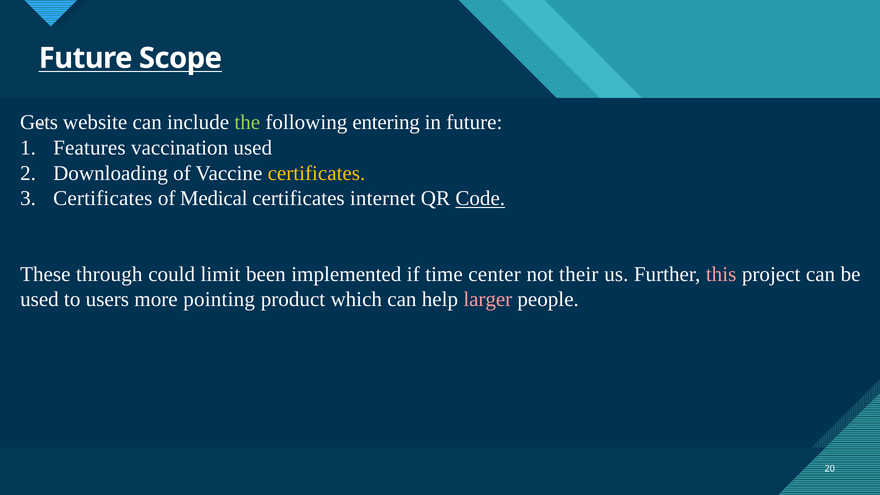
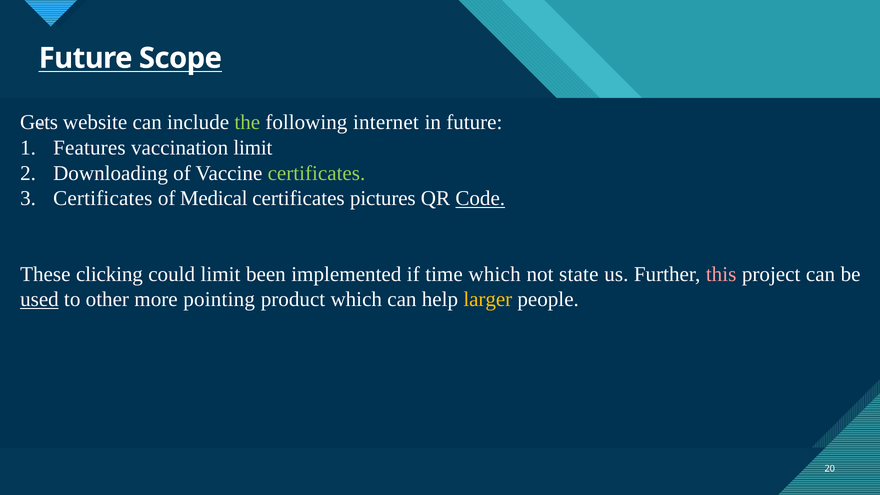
entering: entering -> internet (386, 122)
vaccination used: used -> limit (253, 148)
certificates colour: yellow -> light green (316, 173)
internet: internet -> pictures (383, 198)
through: through -> clicking (109, 274)
time center: center -> which (495, 274)
their: their -> state (579, 274)
used underline: none -> present (39, 299)
users: users -> other (107, 299)
larger colour: pink -> yellow (488, 299)
